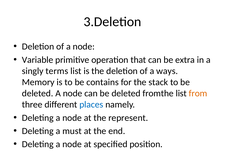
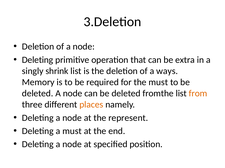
Variable: Variable -> Deleting (38, 60)
terms: terms -> shrink (57, 71)
contains: contains -> required (103, 83)
the stack: stack -> must (158, 83)
places colour: blue -> orange (91, 105)
